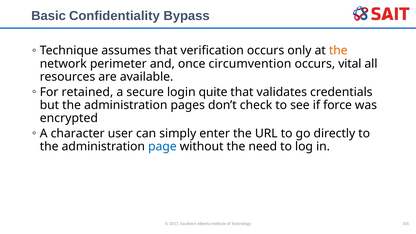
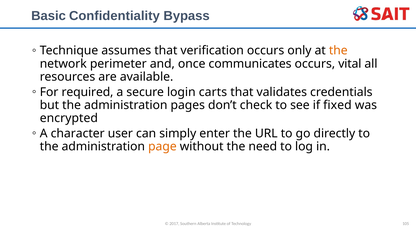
circumvention: circumvention -> communicates (250, 64)
retained: retained -> required (87, 92)
quite: quite -> carts (213, 92)
force: force -> fixed (337, 105)
page colour: blue -> orange (162, 147)
